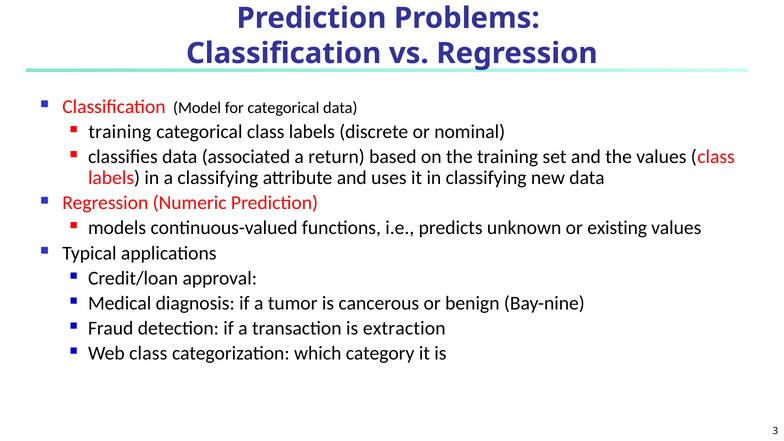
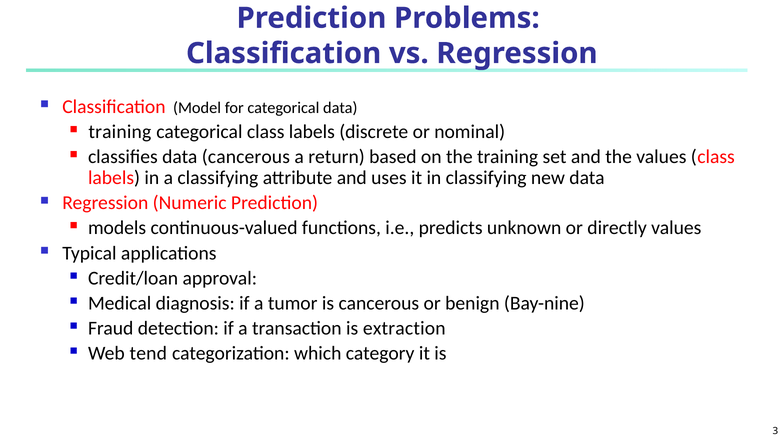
data associated: associated -> cancerous (246, 157)
existing: existing -> directly (617, 228)
Web class: class -> tend (148, 353)
